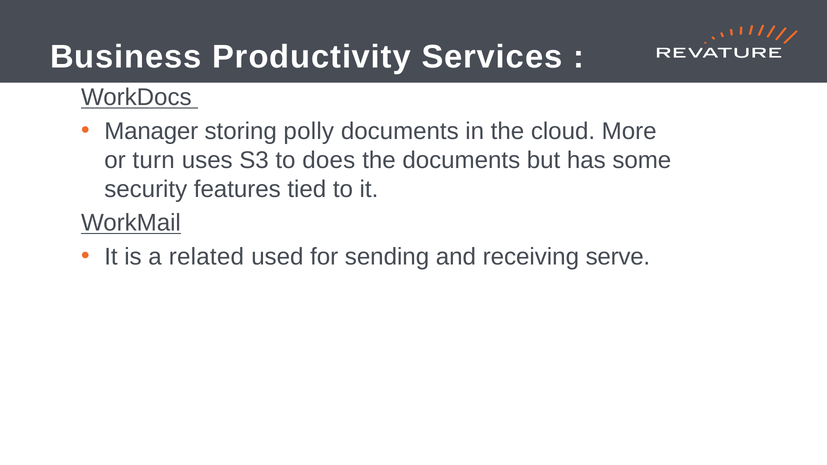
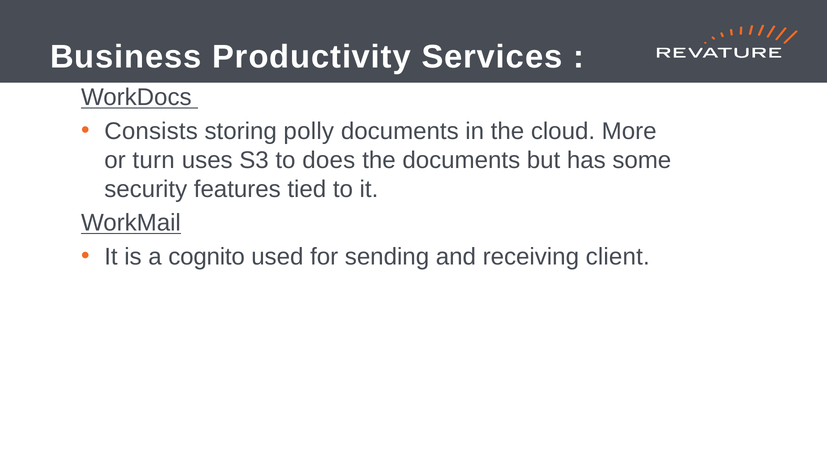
Manager: Manager -> Consists (151, 131)
related: related -> cognito (207, 257)
serve: serve -> client (618, 257)
